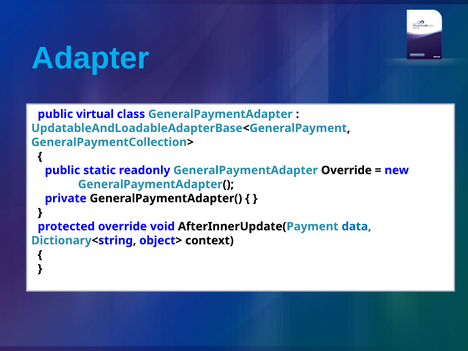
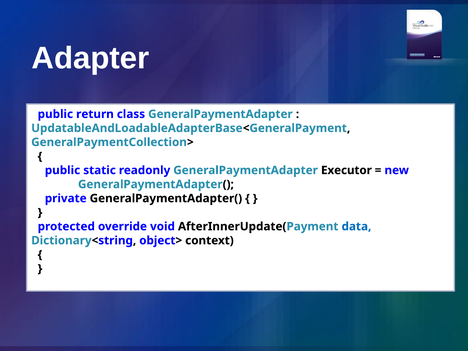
Adapter colour: light blue -> white (90, 58)
virtual: virtual -> return (95, 114)
GeneralPaymentAdapter Override: Override -> Executor (346, 170)
